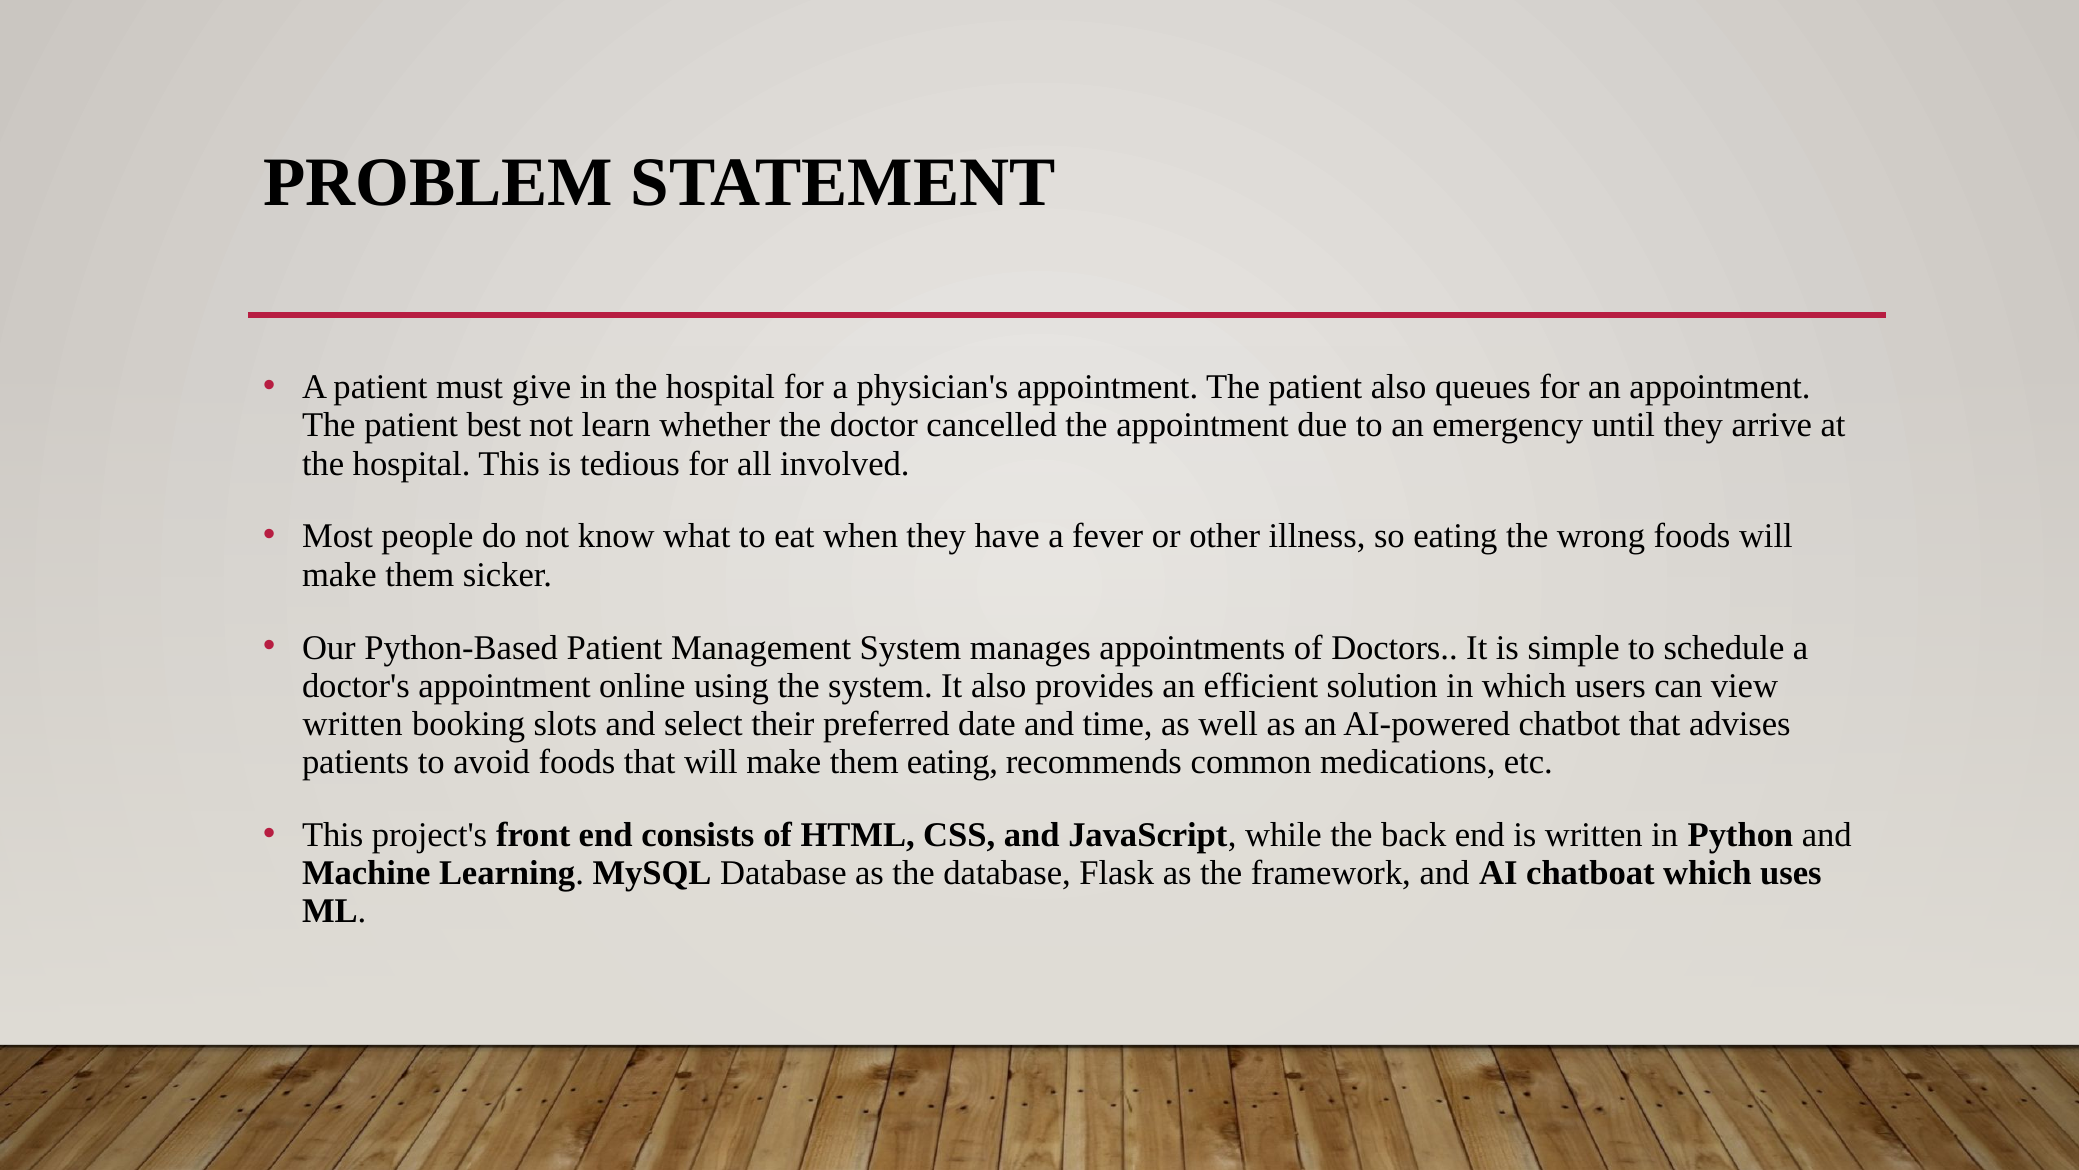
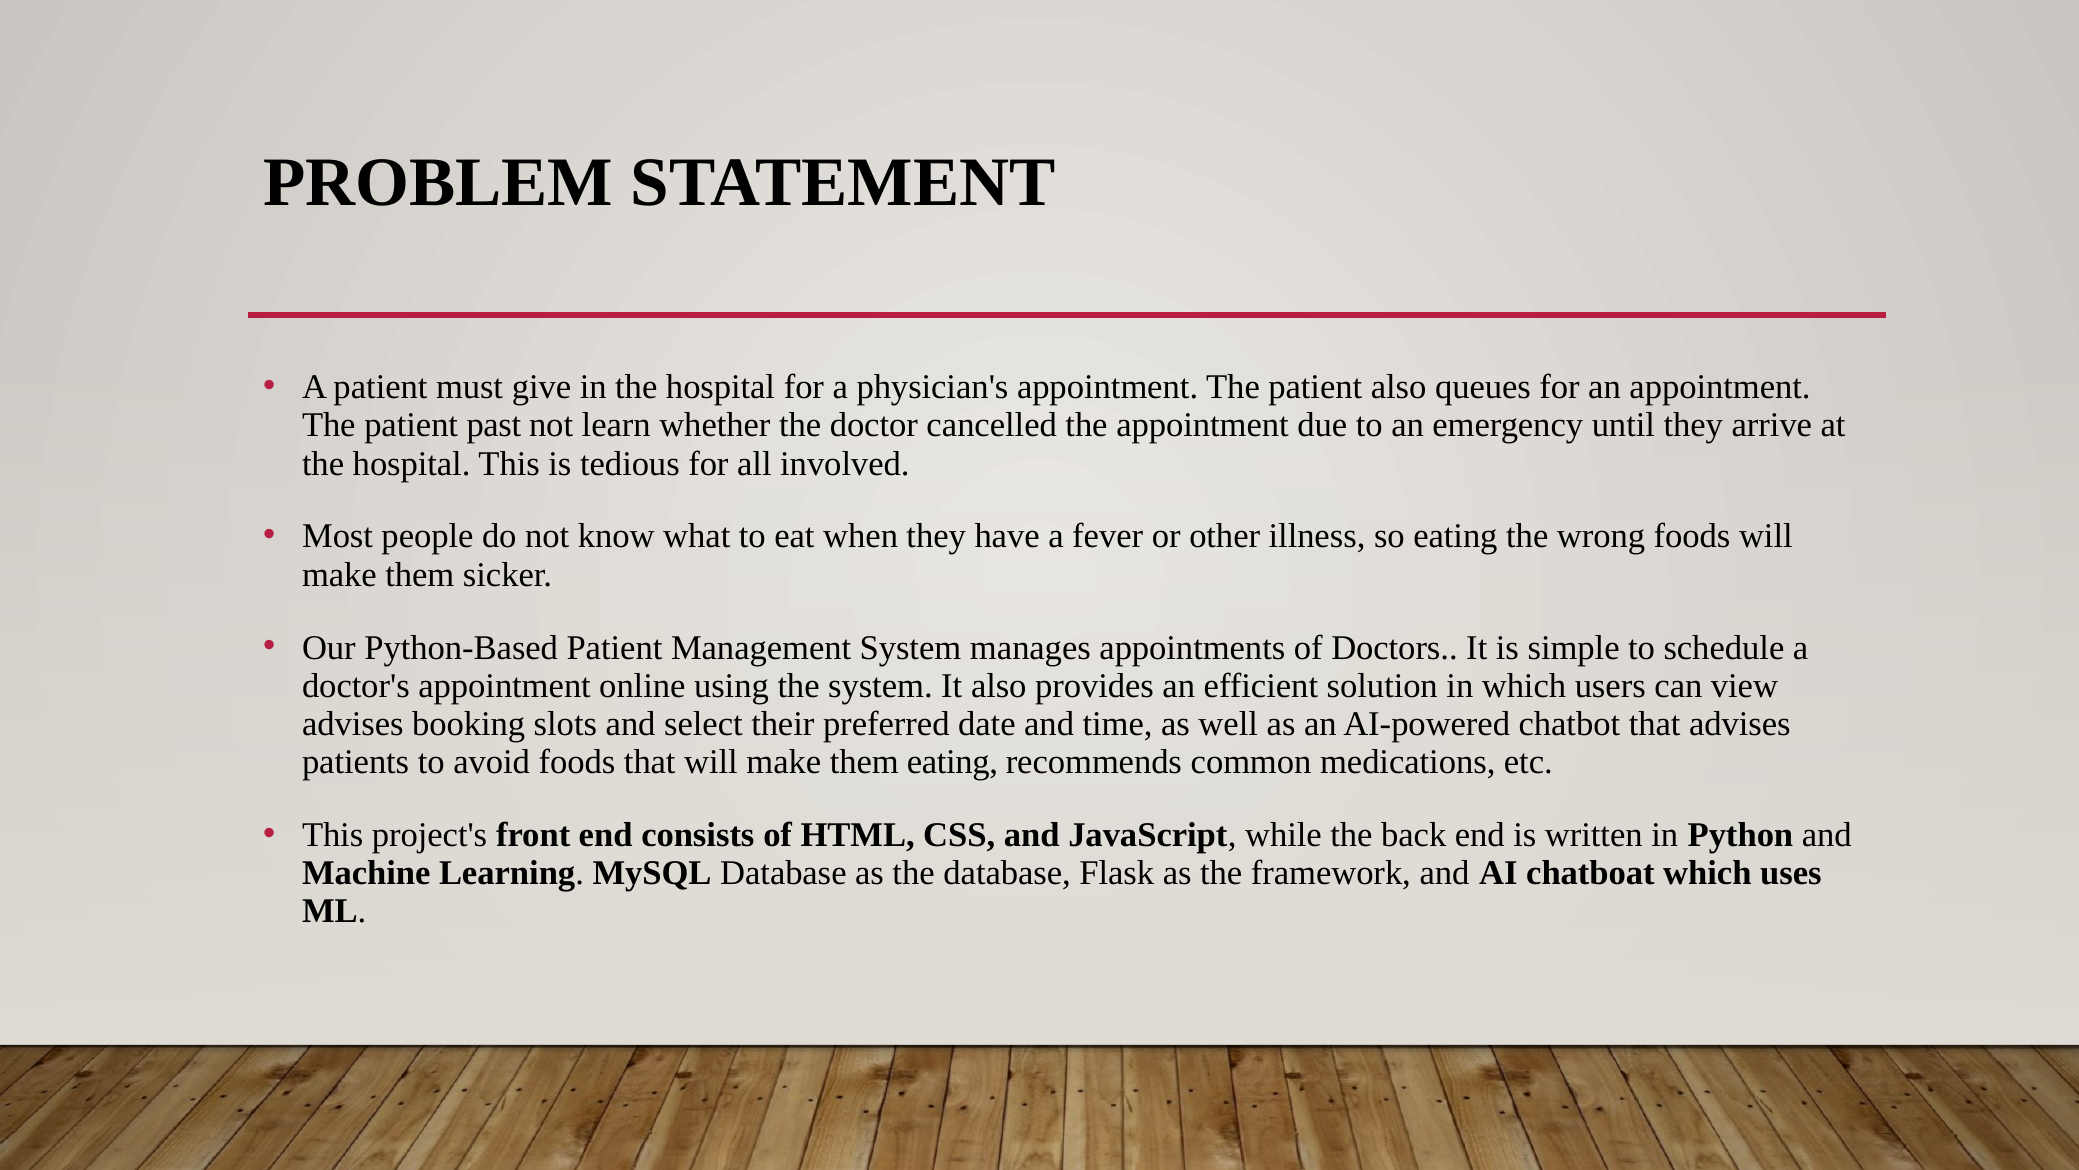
best: best -> past (494, 425)
written: written -> advises (353, 724)
